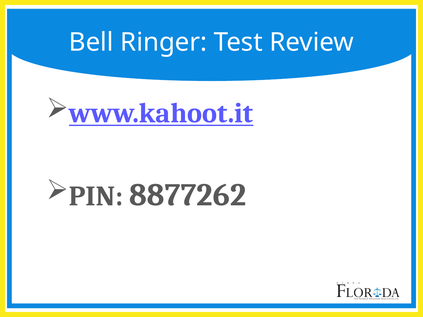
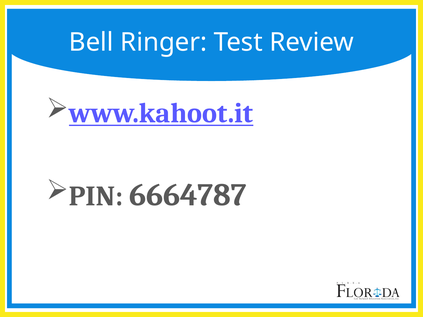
8877262: 8877262 -> 6664787 (188, 195)
